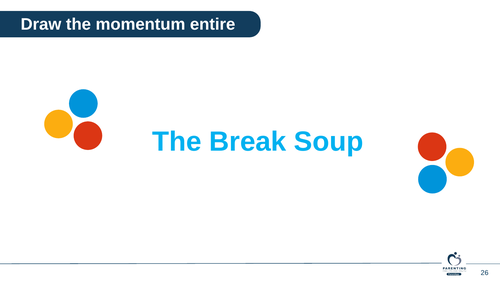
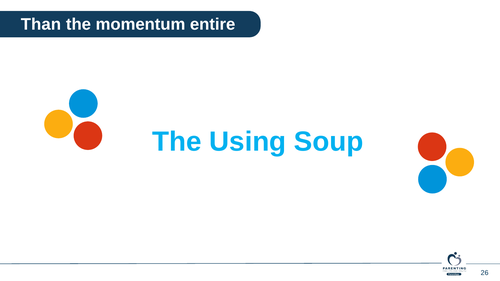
Draw: Draw -> Than (41, 24)
Break: Break -> Using (248, 142)
